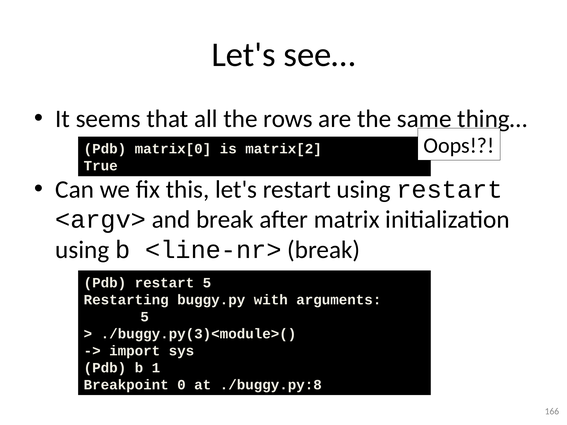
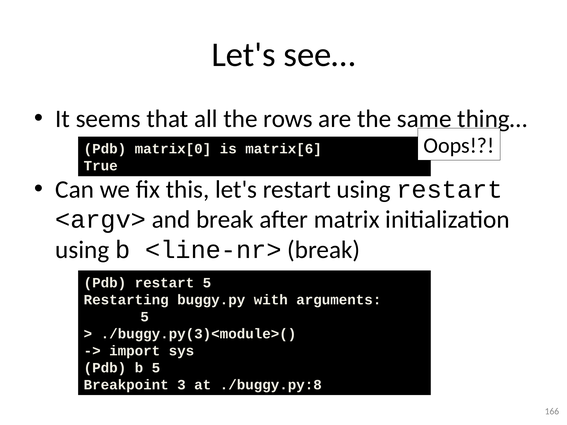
matrix[2: matrix[2 -> matrix[6 (284, 149)
b 1: 1 -> 5 (156, 368)
0: 0 -> 3 (181, 385)
